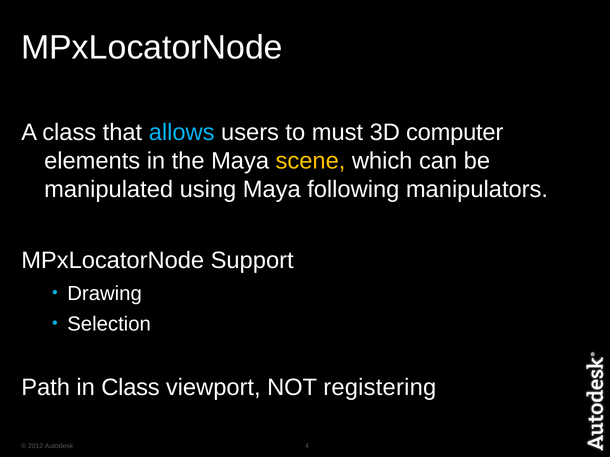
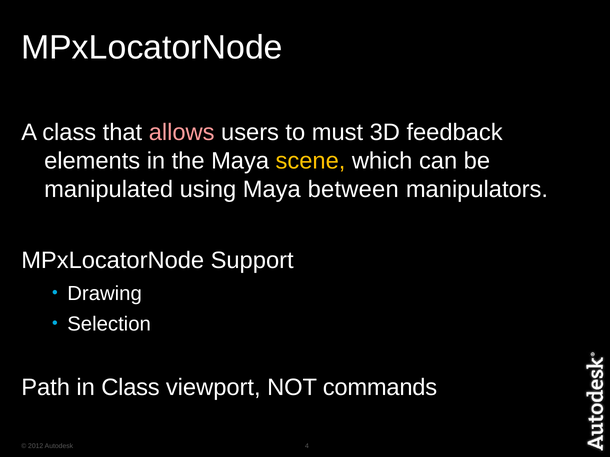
allows colour: light blue -> pink (182, 133)
computer: computer -> feedback (455, 133)
following: following -> between (353, 190)
registering: registering -> commands (380, 388)
